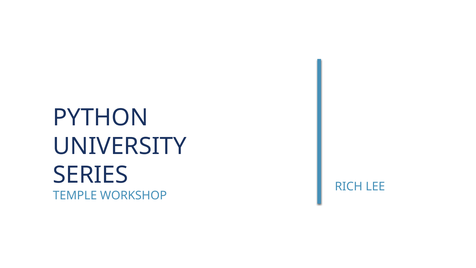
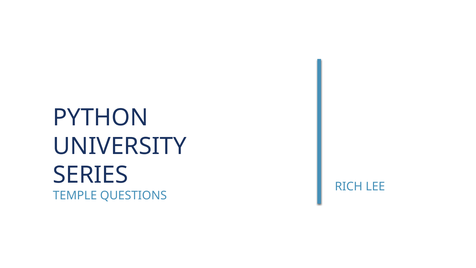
WORKSHOP: WORKSHOP -> QUESTIONS (133, 195)
